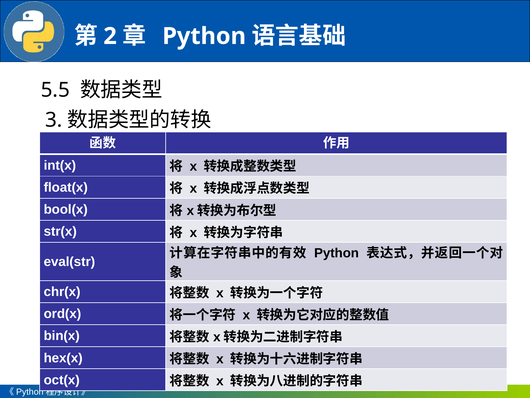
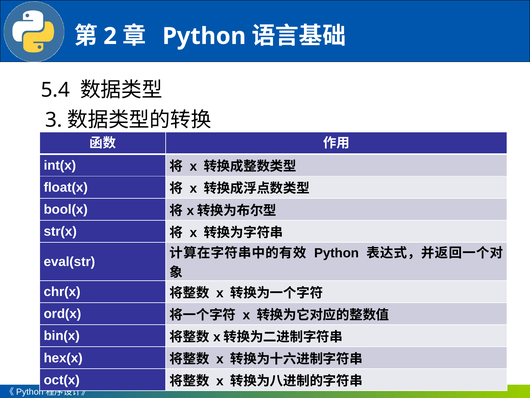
5.5: 5.5 -> 5.4 (55, 90)
